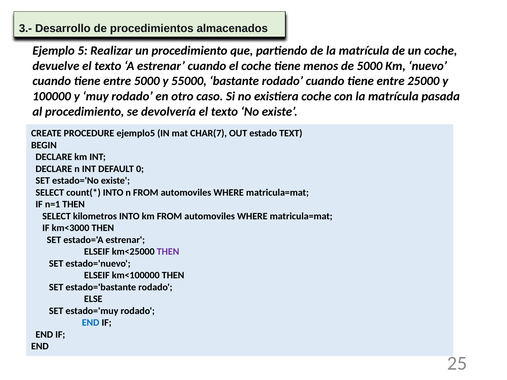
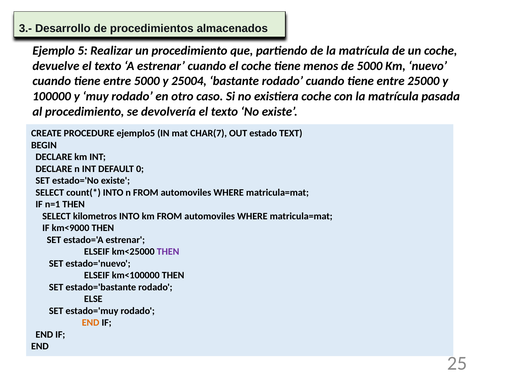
55000: 55000 -> 25004 (189, 81)
km<3000: km<3000 -> km<9000 (71, 228)
END colour: blue -> orange (91, 323)
